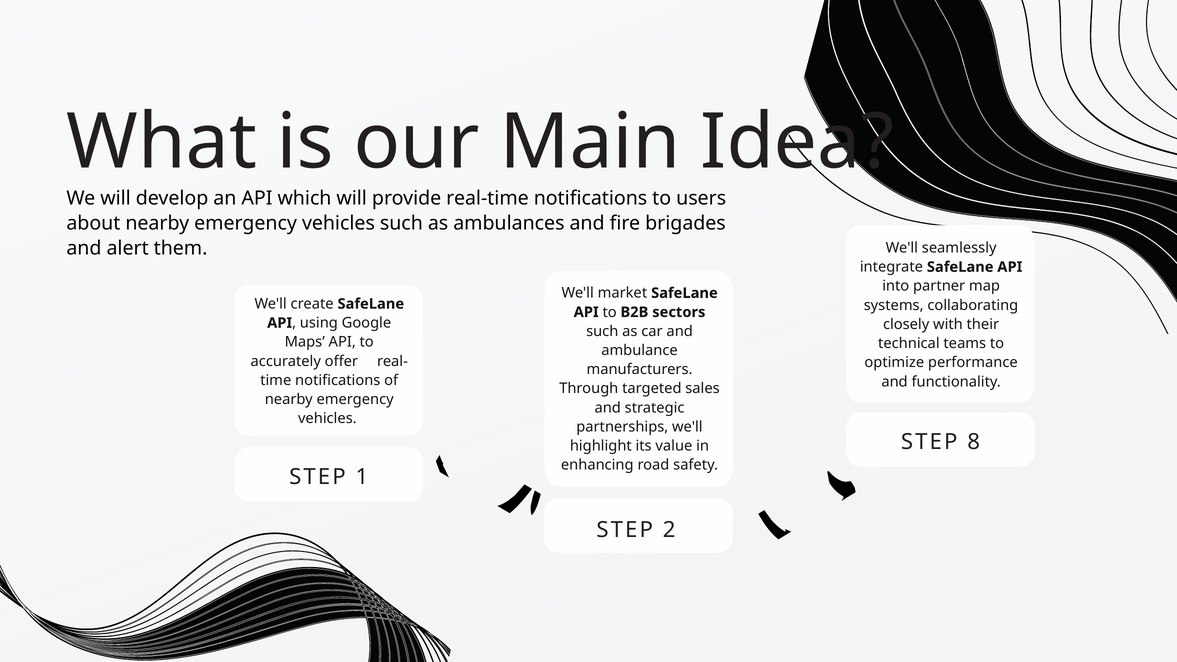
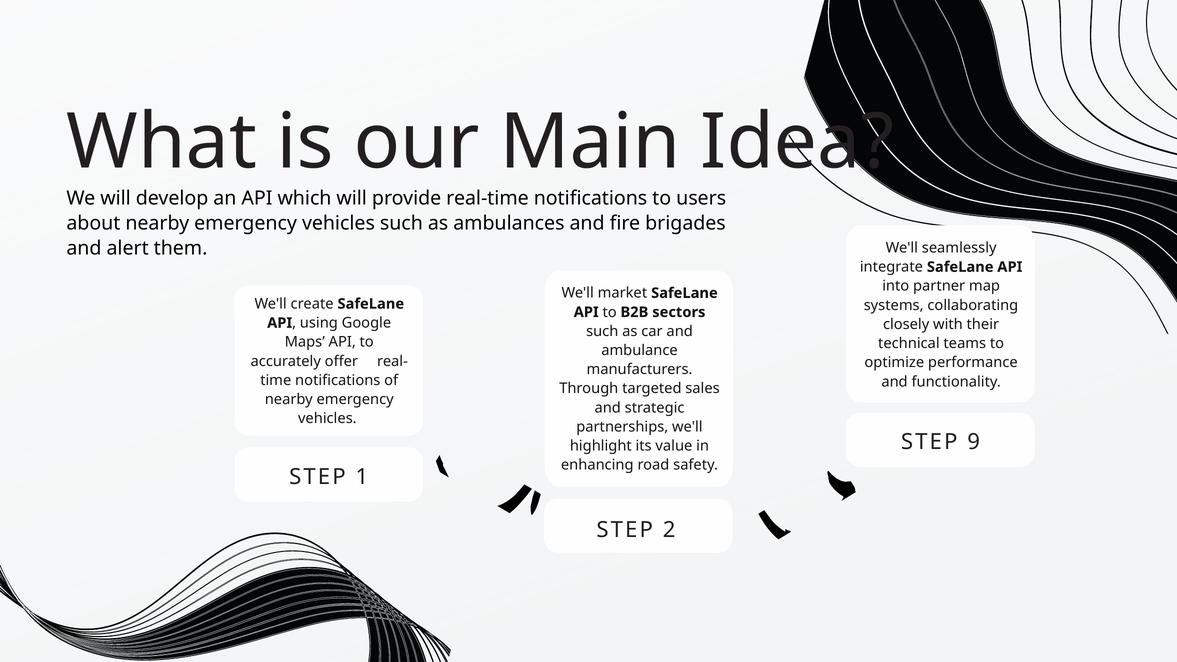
8: 8 -> 9 (974, 442)
